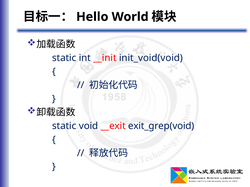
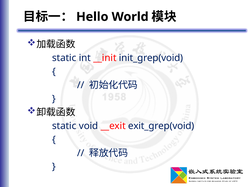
init_void(void: init_void(void -> init_grep(void (151, 58)
